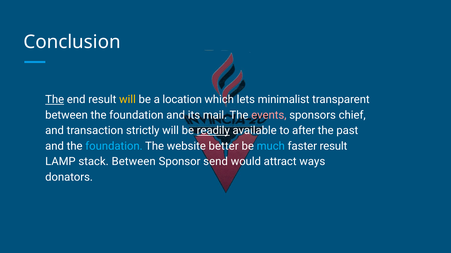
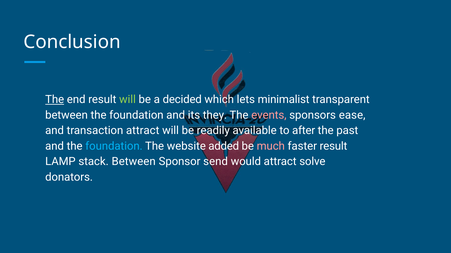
will colour: yellow -> light green (127, 100)
location: location -> decided (182, 100)
mail: mail -> they (215, 115)
chief: chief -> ease (352, 115)
transaction strictly: strictly -> attract (143, 131)
readily underline: present -> none (213, 131)
better: better -> added (224, 146)
much colour: light blue -> pink (271, 146)
ways: ways -> solve (312, 162)
